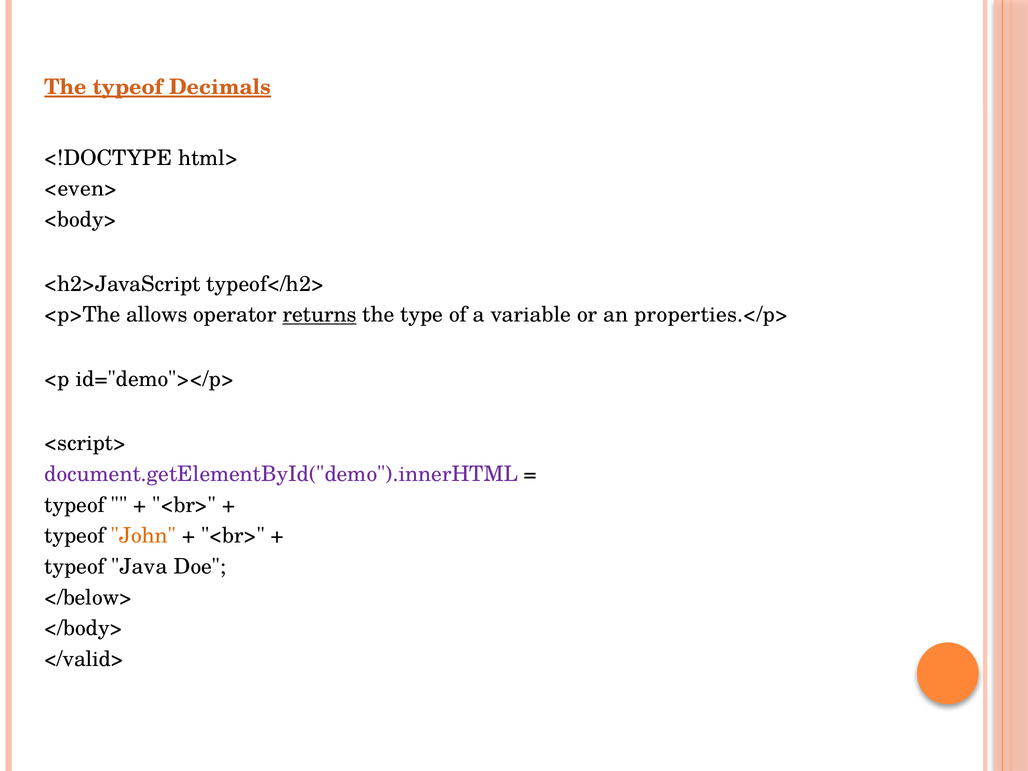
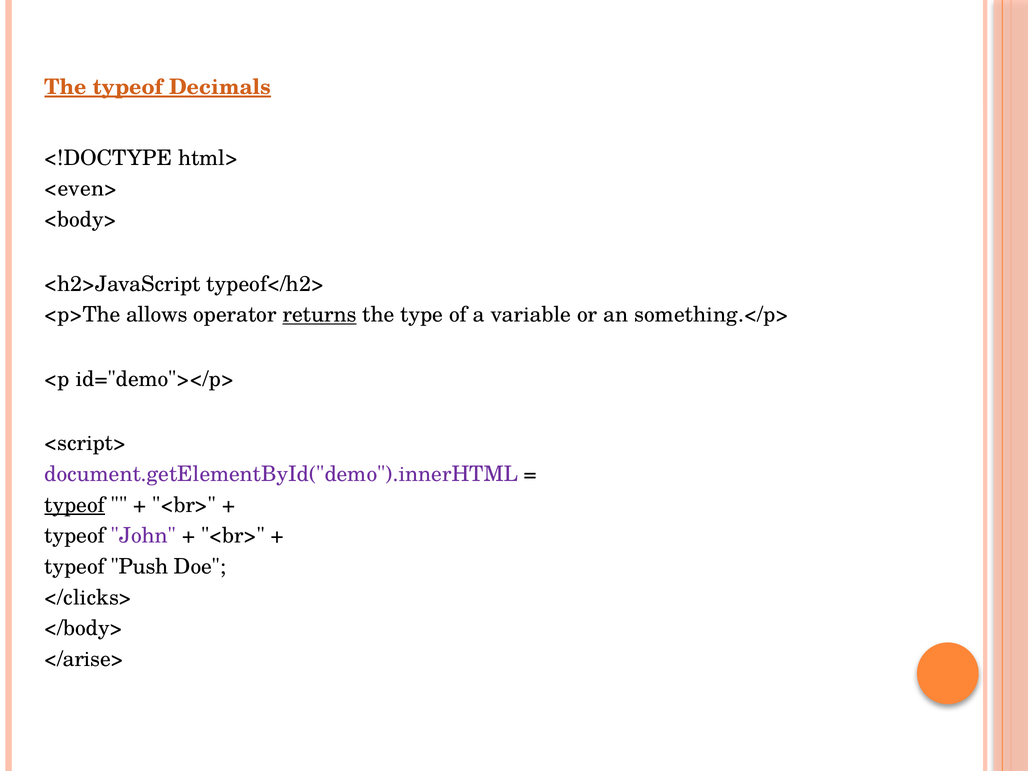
properties.</p>: properties.</p> -> something.</p> (711, 315)
typeof underline: none -> present (75, 505)
John colour: orange -> purple (144, 536)
Java: Java -> Push (139, 567)
</below>: </below> -> </clicks> (88, 597)
</valid>: </valid> -> </arise> (84, 659)
